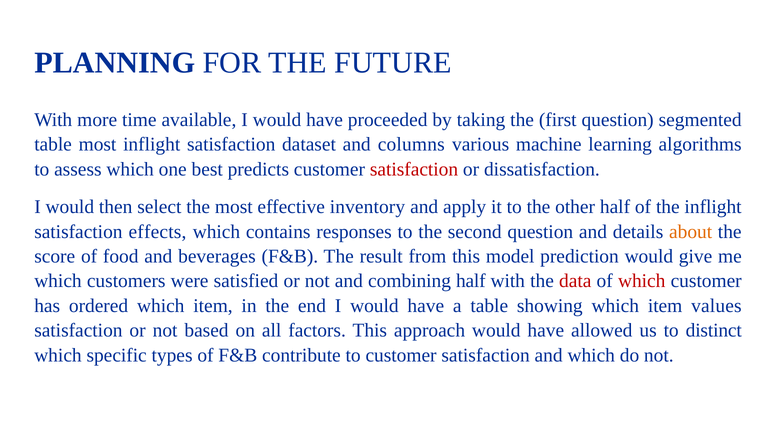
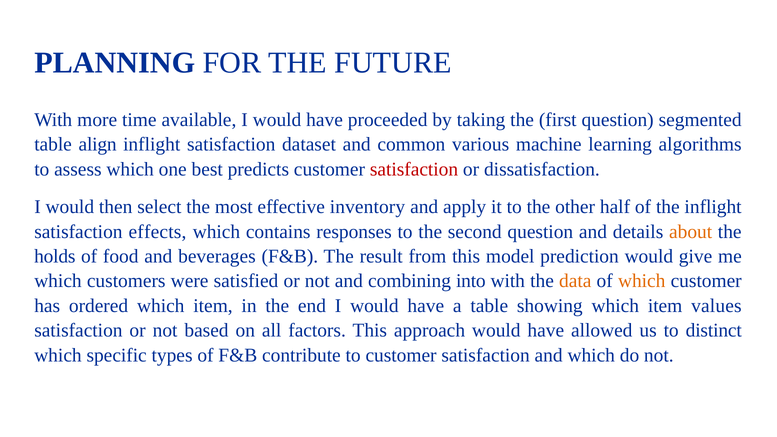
table most: most -> align (98, 145)
columns: columns -> common (411, 145)
score: score -> holds (55, 256)
combining half: half -> into (471, 281)
data colour: red -> orange (575, 281)
which colour: red -> orange (642, 281)
